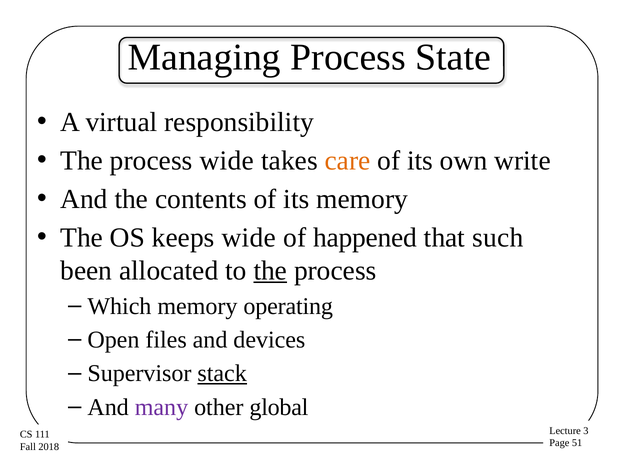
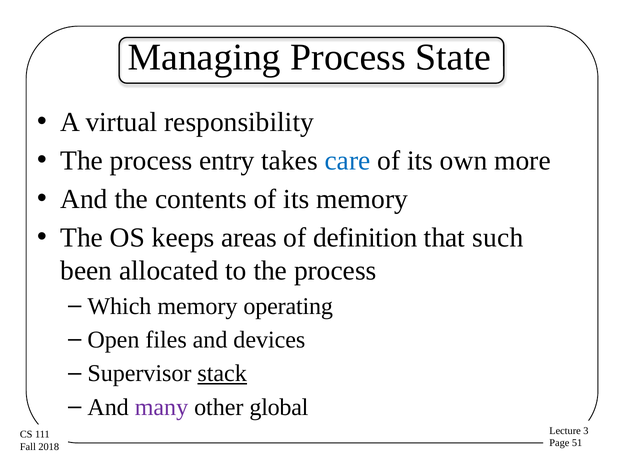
process wide: wide -> entry (227, 161)
care colour: orange -> blue (348, 161)
write: write -> more (522, 161)
keeps wide: wide -> areas (249, 238)
happened: happened -> definition (365, 238)
the underline: present -> none (270, 271)
